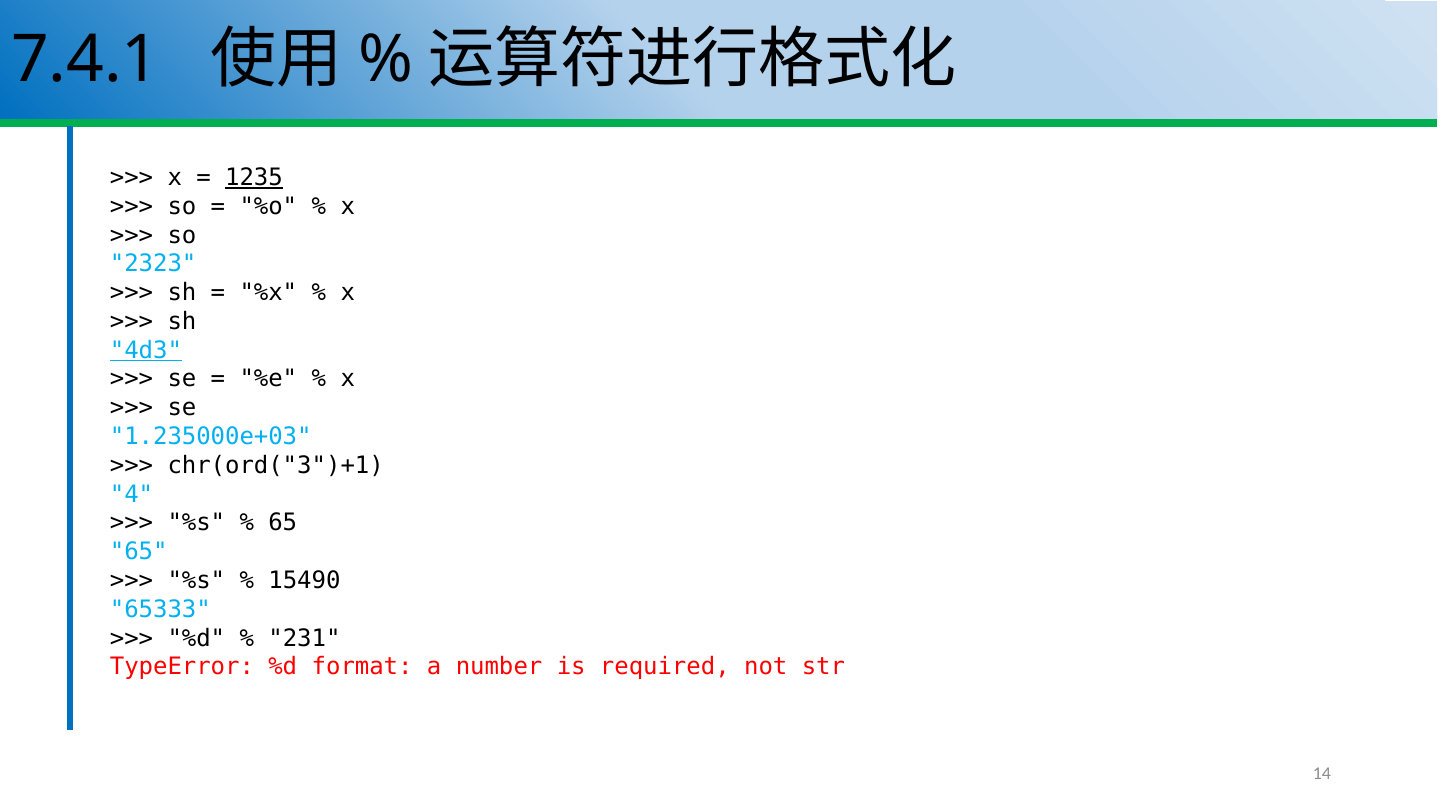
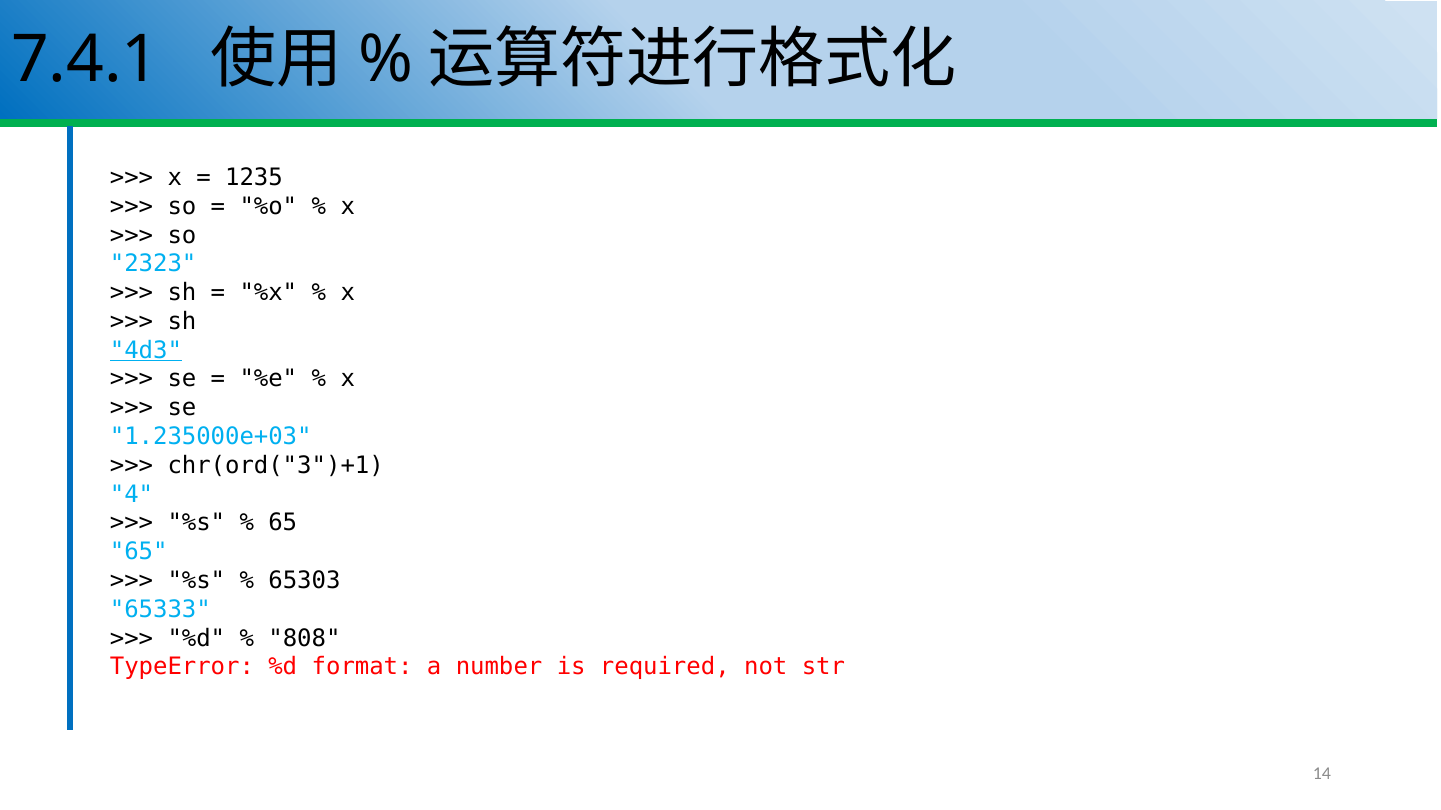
1235 underline: present -> none (254, 178)
15490: 15490 -> 65303 (304, 581)
231: 231 -> 808 (304, 639)
